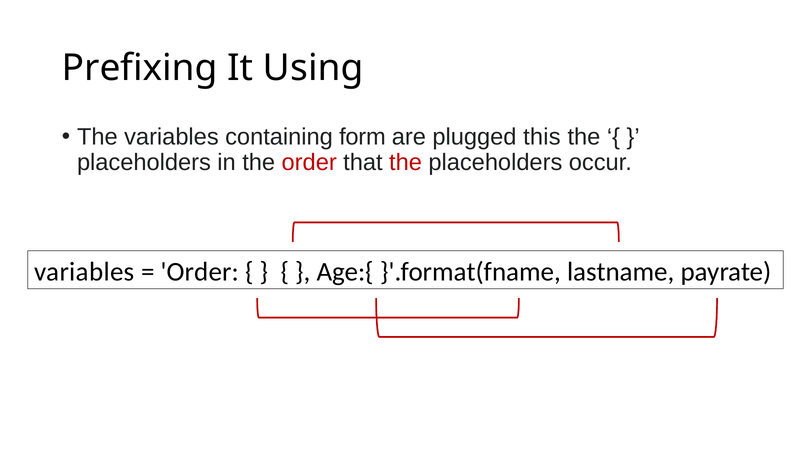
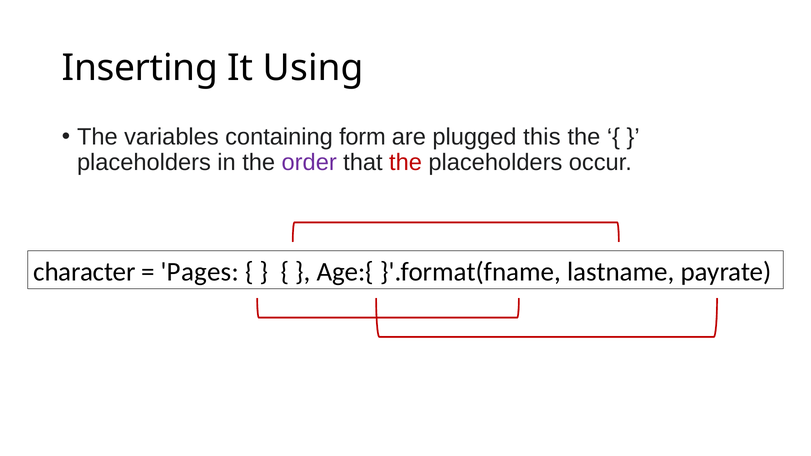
Prefixing: Prefixing -> Inserting (140, 68)
order colour: red -> purple (309, 163)
variables: variables -> character (84, 272)
Order: Order -> Pages (200, 272)
